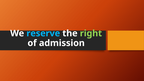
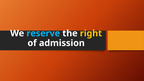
right colour: light green -> yellow (91, 33)
